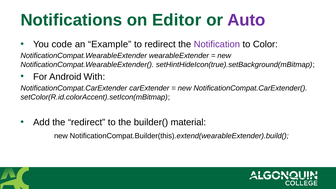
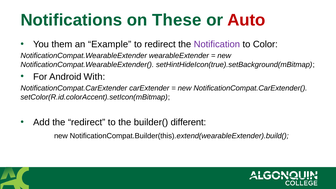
Editor: Editor -> These (177, 20)
Auto colour: purple -> red (246, 20)
code: code -> them (62, 44)
material: material -> different (188, 122)
